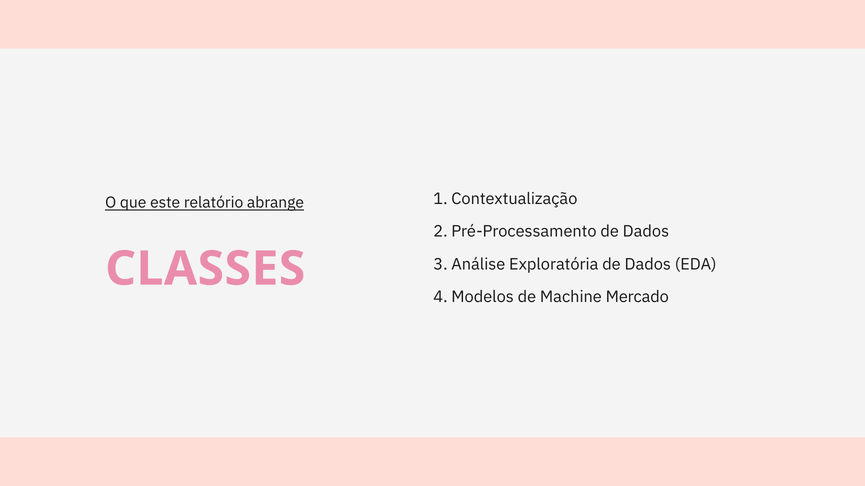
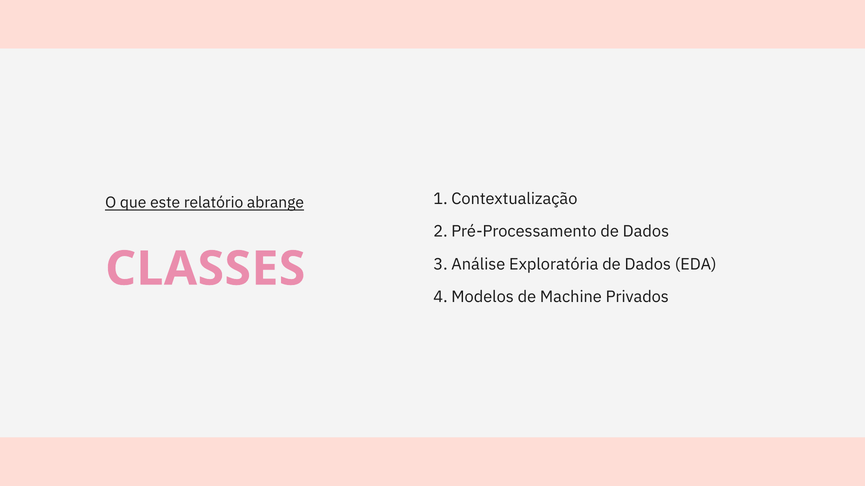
Mercado: Mercado -> Privados (637, 297)
